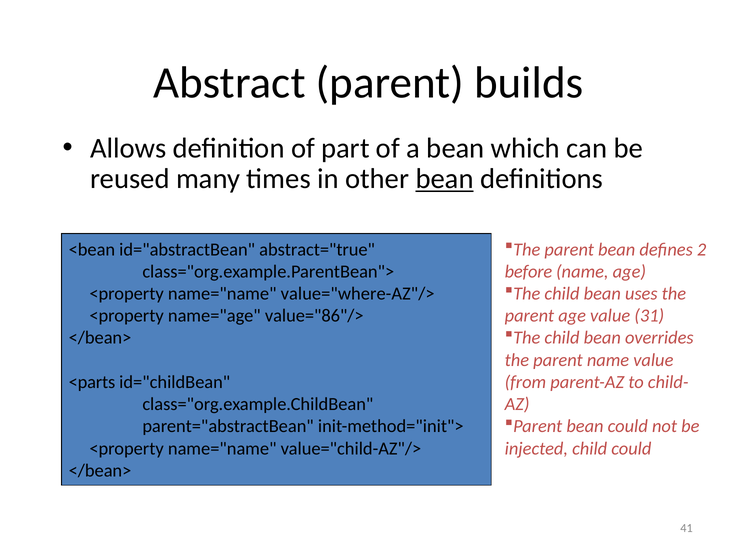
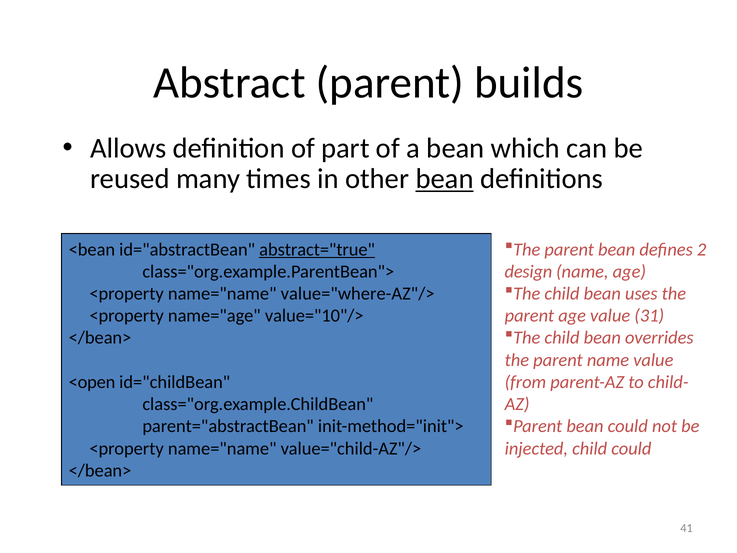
abstract="true underline: none -> present (317, 249)
before: before -> design (528, 271)
value="86"/>: value="86"/> -> value="10"/> (314, 316)
<parts: <parts -> <open (92, 382)
